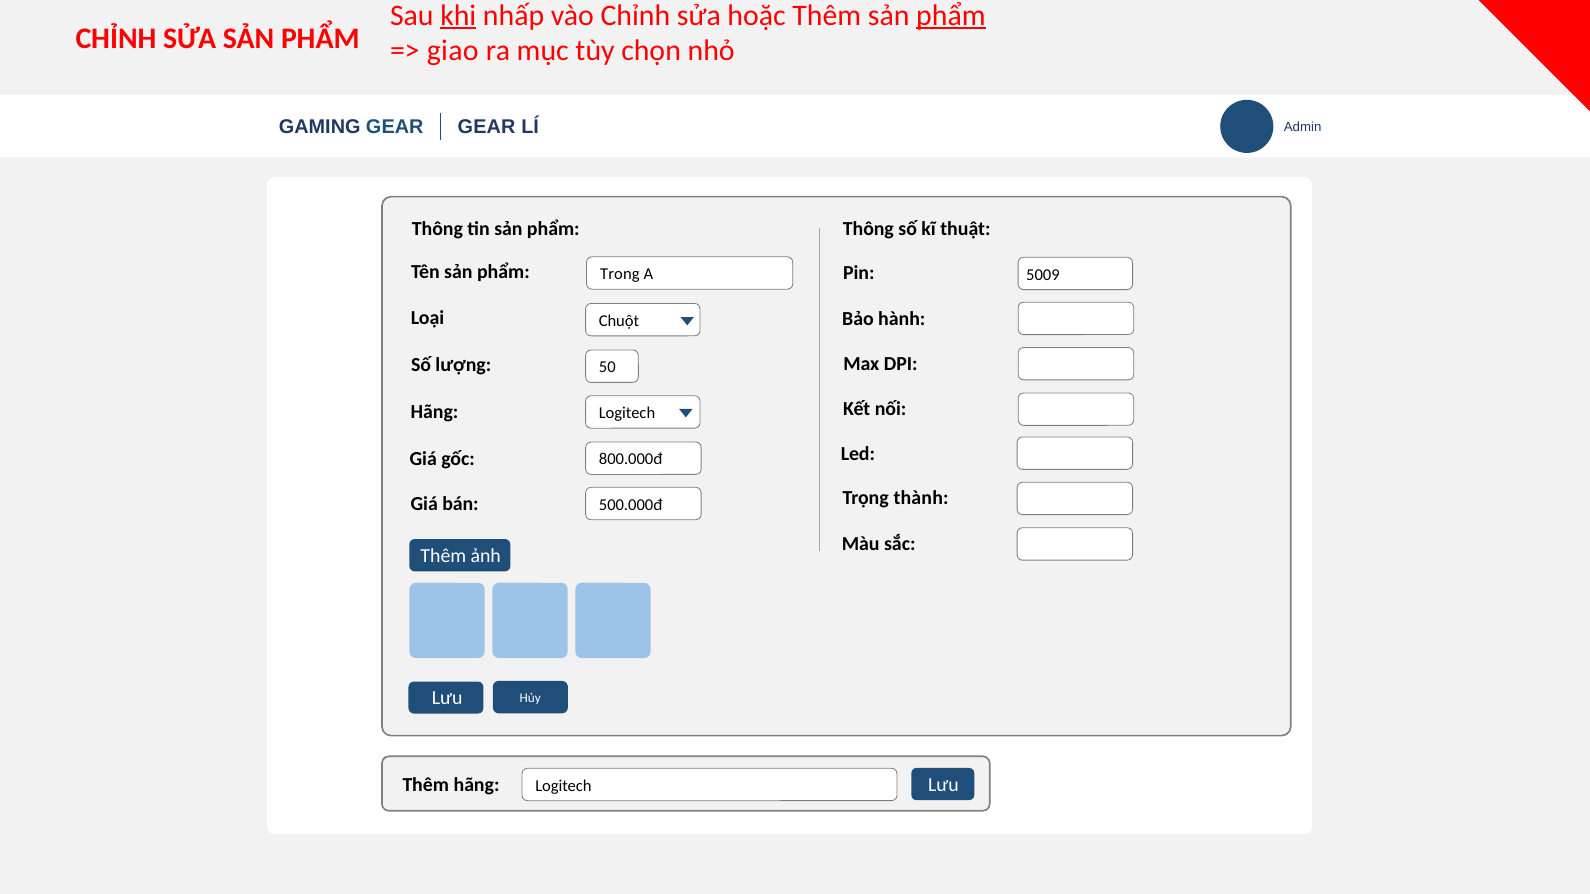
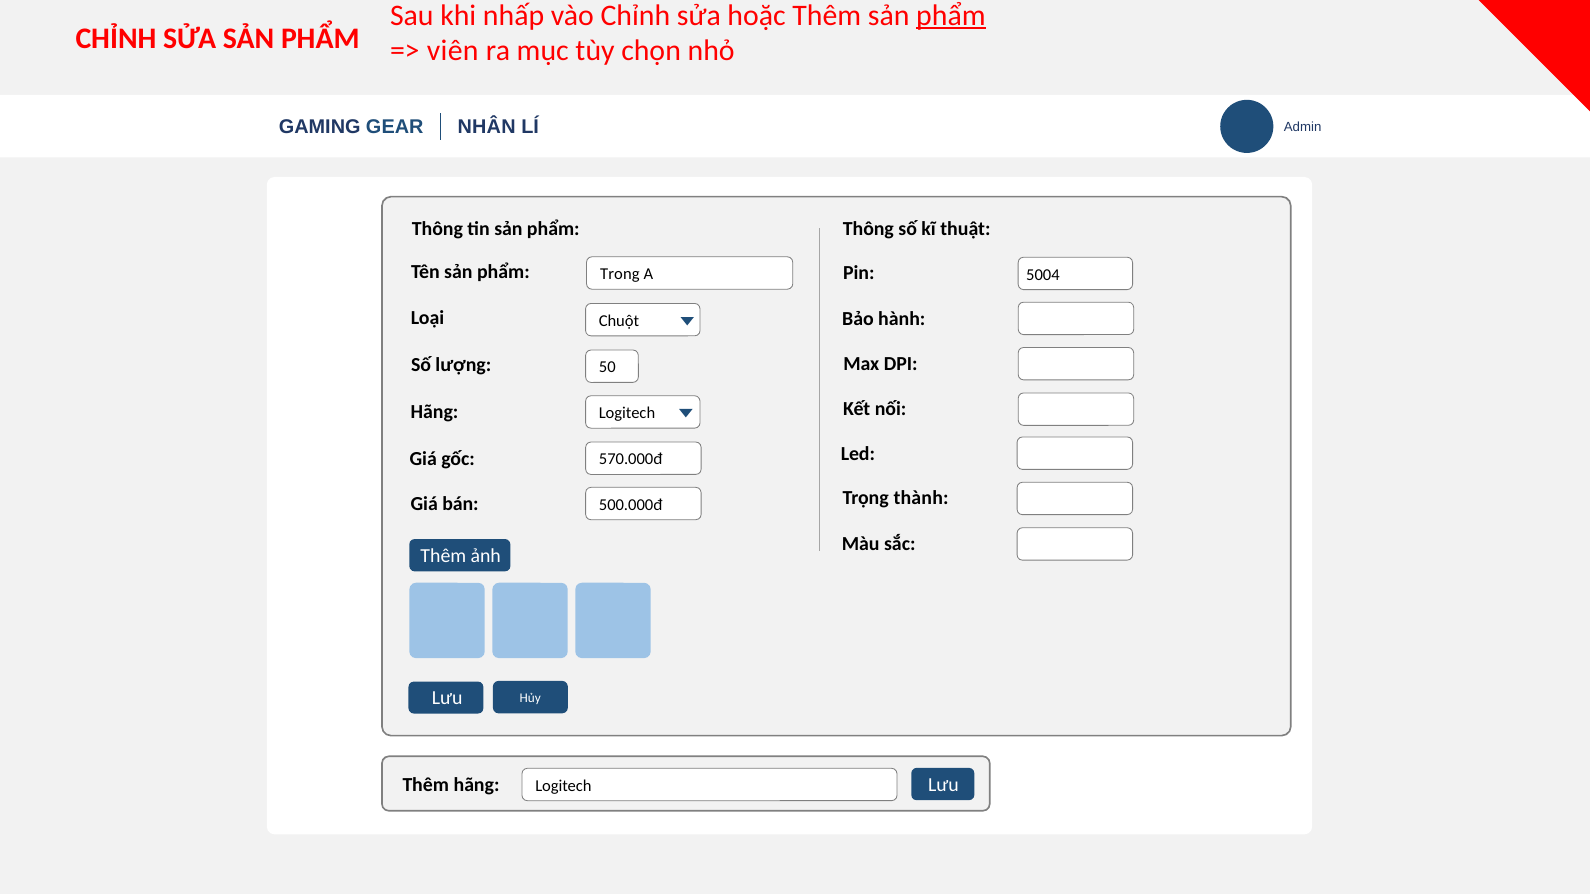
khi underline: present -> none (458, 15)
giao: giao -> viên (453, 51)
GEAR: GEAR -> NHÂN (487, 127)
5009: 5009 -> 5004 (1043, 275)
800.000đ: 800.000đ -> 570.000đ (631, 460)
